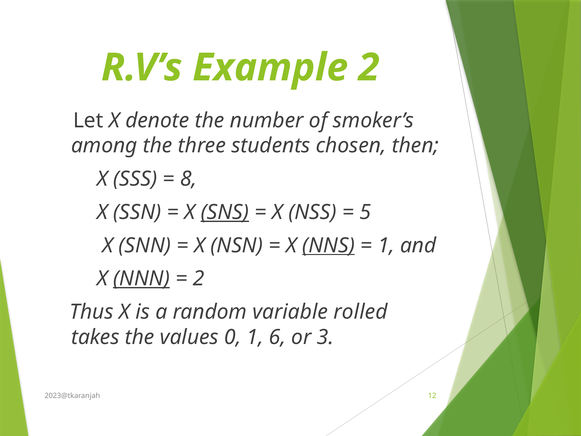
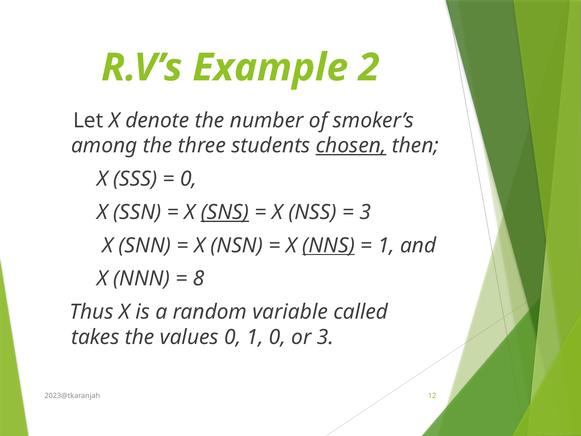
chosen underline: none -> present (351, 146)
8: 8 -> 0 (188, 179)
5: 5 -> 3 (365, 212)
NNN underline: present -> none (141, 279)
2: 2 -> 8 (199, 279)
rolled: rolled -> called (361, 312)
1 6: 6 -> 0 (277, 337)
